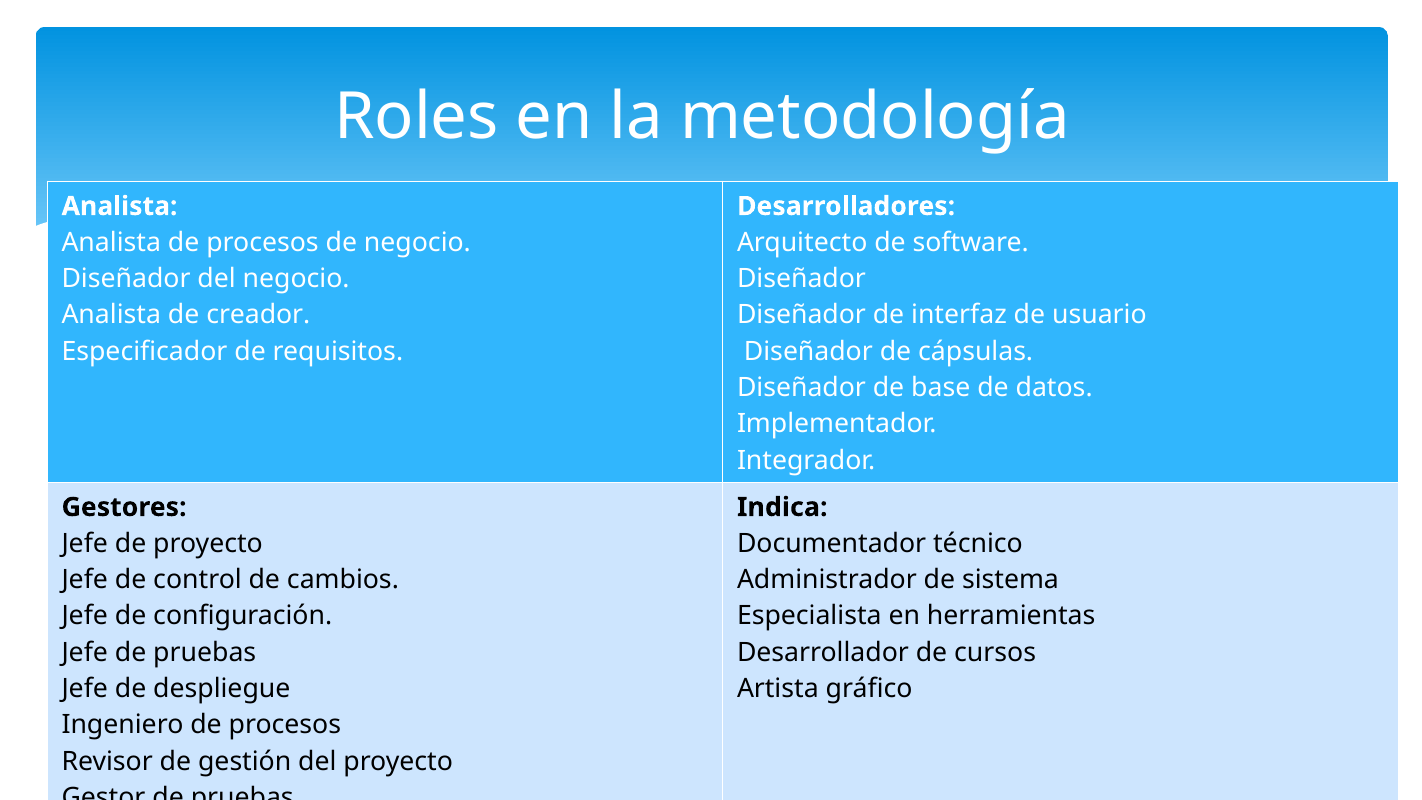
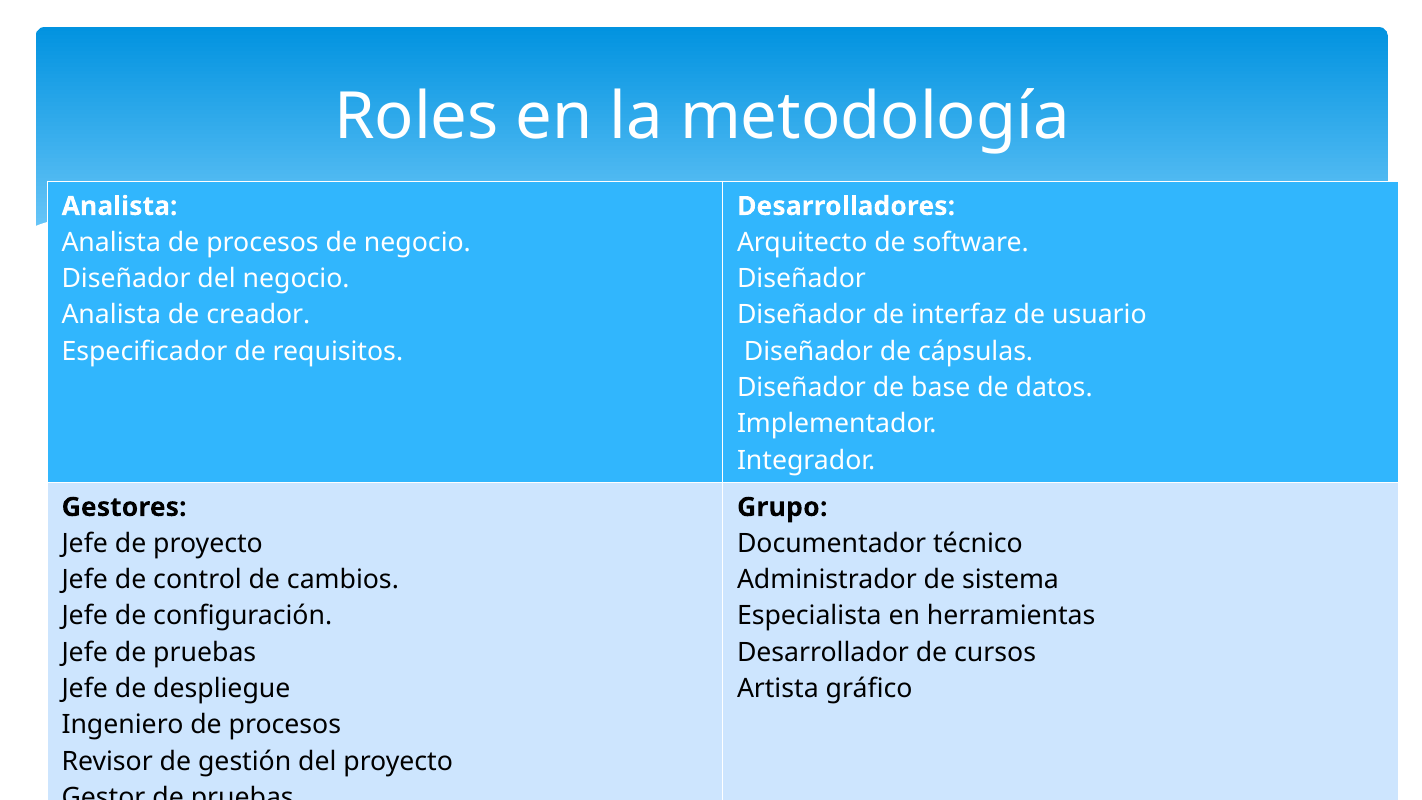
Indica: Indica -> Grupo (782, 507)
